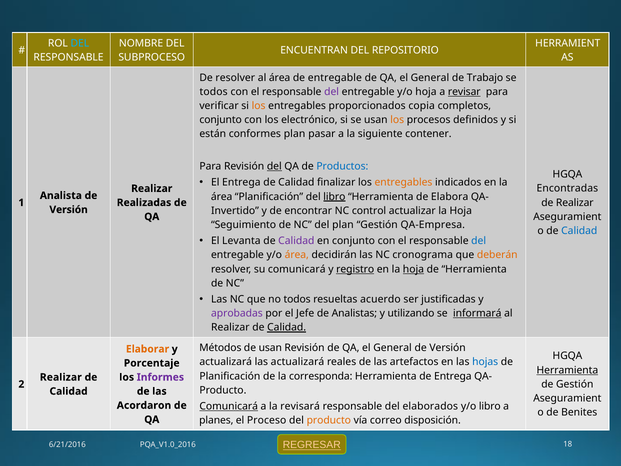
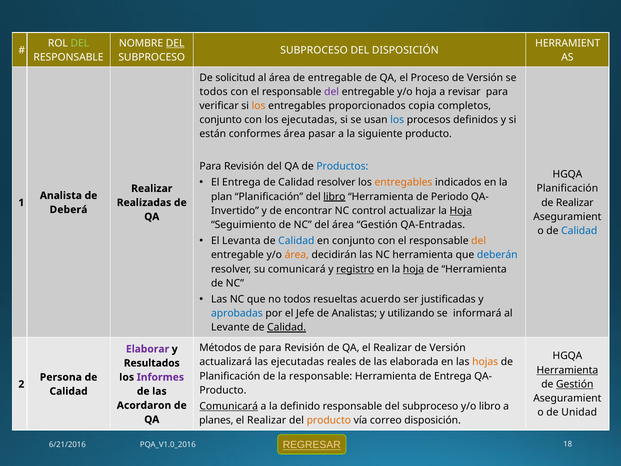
DEL colour: light blue -> light green (80, 43)
DEL underline: none -> present (175, 43)
ENCUENTRAN: ENCUENTRAN -> SUBPROCESO (314, 50)
DEL REPOSITORIO: REPOSITORIO -> DISPOSICIÓN (405, 50)
De resolver: resolver -> solicitud (235, 78)
General: General -> Proceso (430, 78)
Trabajo: Trabajo -> Versión (485, 78)
revisar underline: present -> none (464, 92)
los electrónico: electrónico -> ejecutadas (309, 120)
los colour: orange -> blue (397, 120)
conformes plan: plan -> área (295, 134)
siguiente contener: contener -> producto (428, 134)
del underline: present -> none (274, 166)
Calidad finalizar: finalizar -> resolver (336, 182)
Encontradas: Encontradas -> Planificación (567, 188)
área: área -> plan (222, 196)
Elabora: Elabora -> Periodo (450, 196)
Hoja underline: none -> present (461, 211)
Versión: Versión -> Deberá (69, 210)
del plan: plan -> área (343, 225)
QA-Empresa: QA-Empresa -> QA-Entradas (433, 225)
Calidad colour: purple -> blue (296, 241)
del colour: blue -> orange (479, 241)
NC cronograma: cronograma -> herramienta (423, 255)
deberán colour: orange -> blue (497, 255)
aprobadas colour: purple -> blue (237, 313)
informará underline: present -> none (477, 313)
Realizar: Realizar -> Levante (230, 327)
de usan: usan -> para (270, 348)
General: General -> Realizar (393, 348)
Elaborar colour: orange -> purple (147, 349)
las actualizará: actualizará -> ejecutadas (298, 362)
artefactos: artefactos -> elaborada (414, 362)
hojas colour: blue -> orange (485, 362)
Porcentaje: Porcentaje -> Resultados (152, 363)
la corresponda: corresponda -> responsable (321, 376)
Realizar: Realizar -> Persona (61, 377)
Gestión underline: none -> present (575, 384)
revisará: revisará -> definido (300, 406)
responsable del elaborados: elaborados -> subproceso (430, 406)
Benites: Benites -> Unidad (579, 412)
Proceso: Proceso -> Realizar (267, 420)
